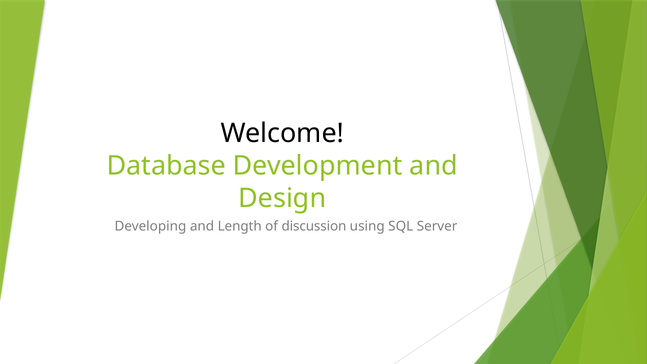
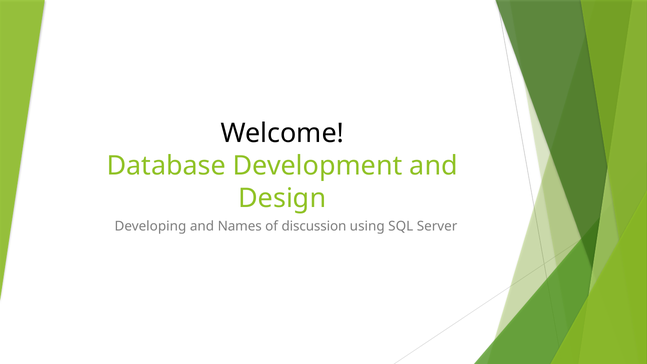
Length: Length -> Names (240, 226)
